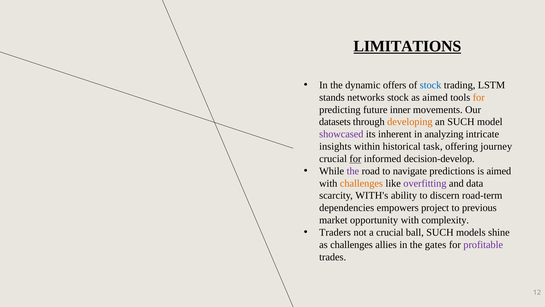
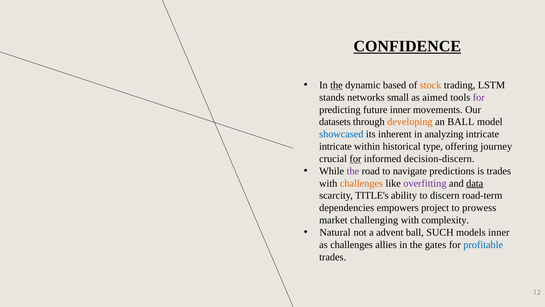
LIMITATIONS: LIMITATIONS -> CONFIDENCE (407, 46)
the underline: none -> present (336, 85)
offers: offers -> based (395, 85)
stock colour: blue -> orange (431, 85)
networks stock: stock -> small (398, 97)
for colour: orange -> purple (479, 97)
an SUCH: SUCH -> BALL (461, 122)
showcased colour: purple -> blue (341, 134)
insights: insights -> intricate (335, 146)
task: task -> type (433, 146)
decision-develop: decision-develop -> decision-discern (439, 159)
is aimed: aimed -> trades (499, 171)
data underline: none -> present (475, 183)
WITH's: WITH's -> TITLE's (372, 195)
previous: previous -> prowess (479, 208)
opportunity: opportunity -> challenging (374, 220)
Traders: Traders -> Natural (335, 232)
a crucial: crucial -> advent (390, 232)
models shine: shine -> inner (499, 232)
profitable colour: purple -> blue (483, 244)
